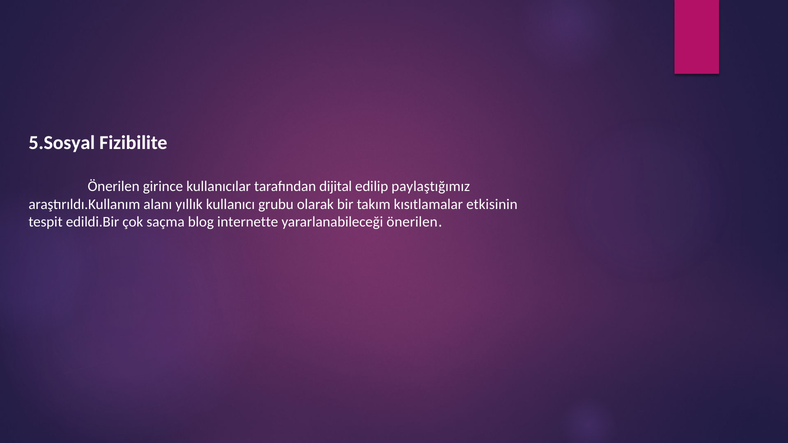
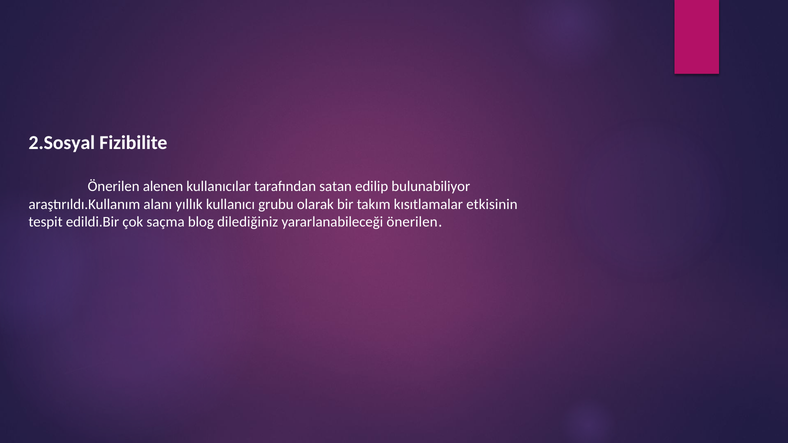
5.Sosyal: 5.Sosyal -> 2.Sosyal (62, 143)
girince: girince -> alenen (163, 187)
dijital: dijital -> satan (336, 187)
paylaştığımız: paylaştığımız -> bulunabiliyor (431, 187)
internette: internette -> dilediğiniz (248, 222)
